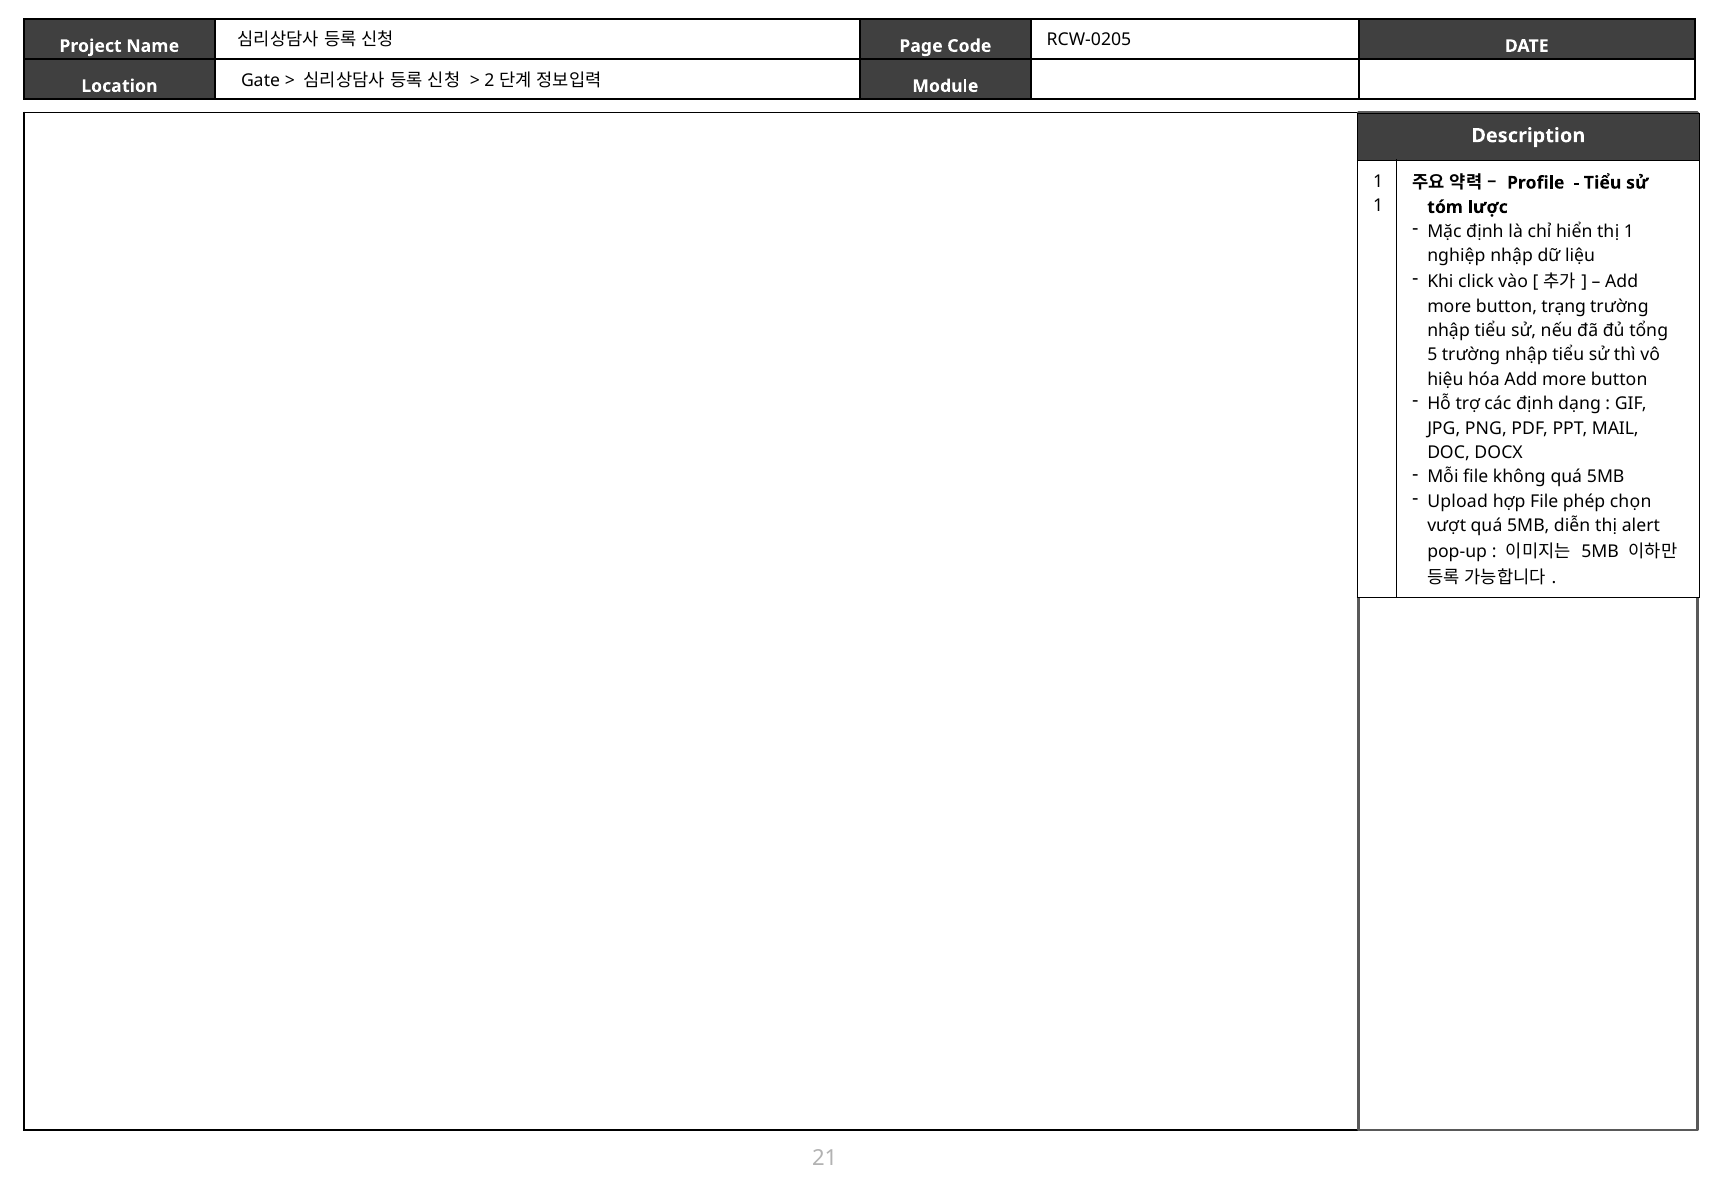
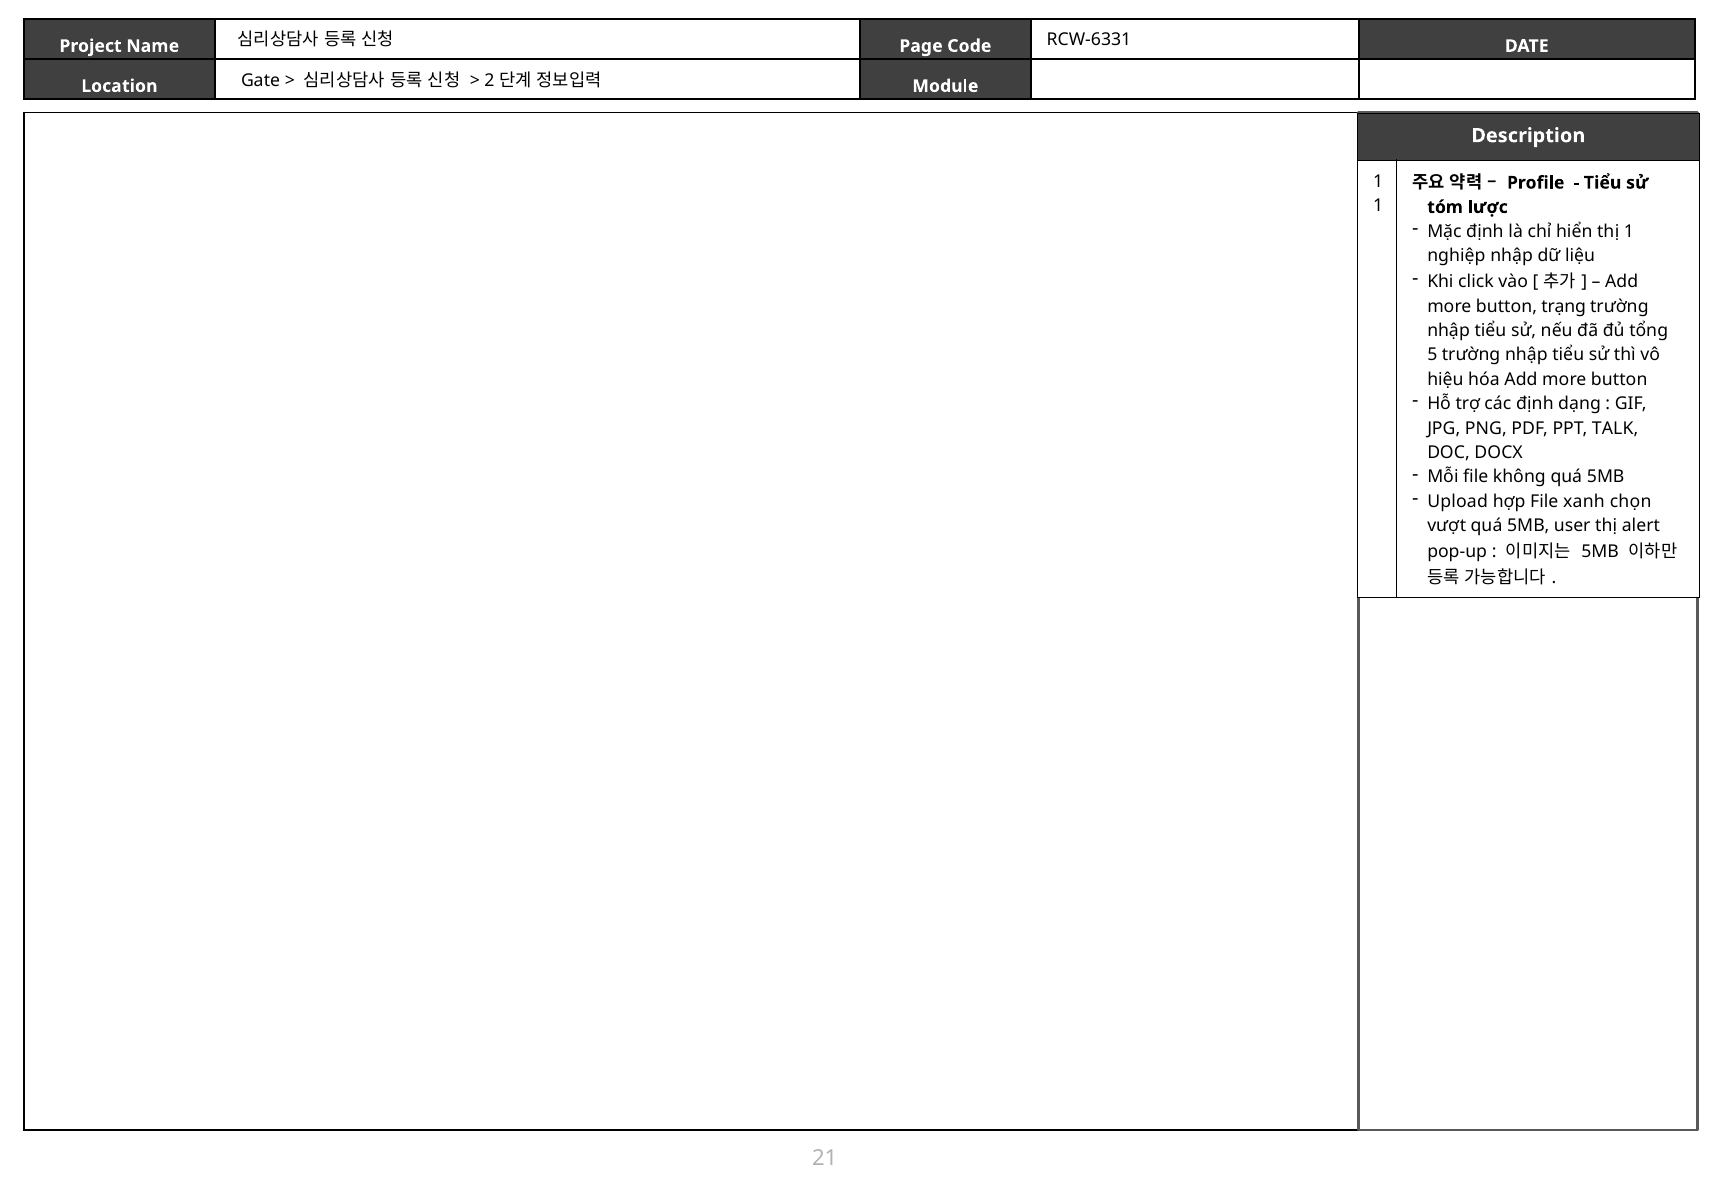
RCW-0205: RCW-0205 -> RCW-6331 (1089, 40)
MAIL: MAIL -> TALK (1615, 428)
phép: phép -> xanh (1584, 502)
diễn: diễn -> user (1572, 526)
